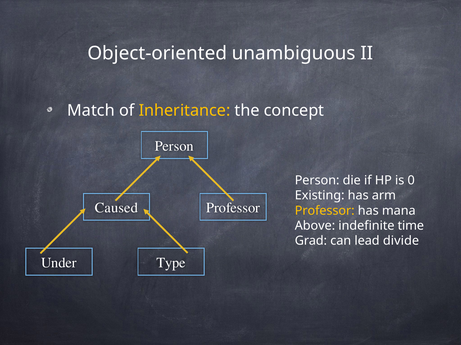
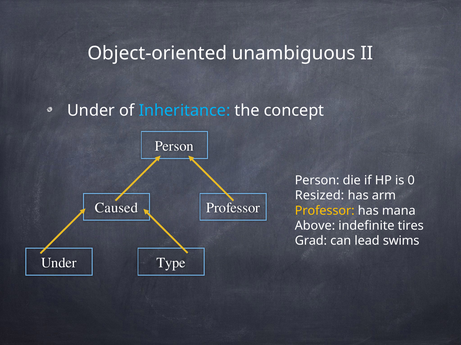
Match: Match -> Under (91, 111)
Inheritance colour: yellow -> light blue (185, 111)
Existing: Existing -> Resized (320, 196)
time: time -> tires (411, 226)
divide: divide -> swims (401, 241)
